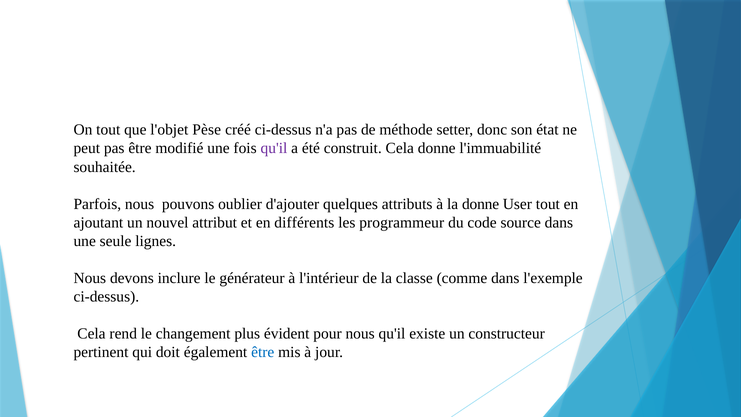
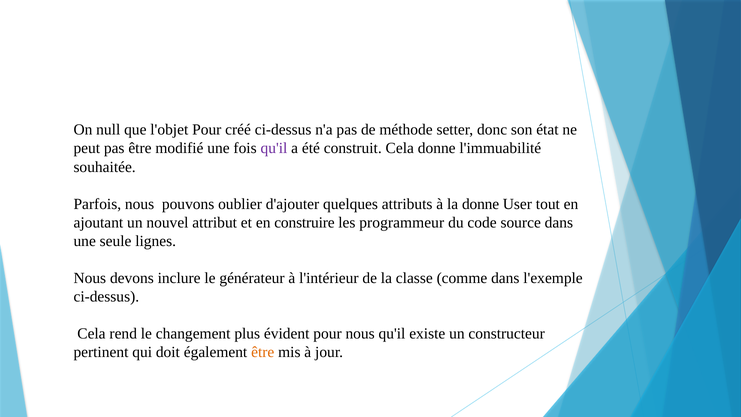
On tout: tout -> null (108, 130)
l'objet Pèse: Pèse -> Pour (207, 130)
différents: différents -> construire (304, 222)
être colour: blue -> orange (263, 352)
